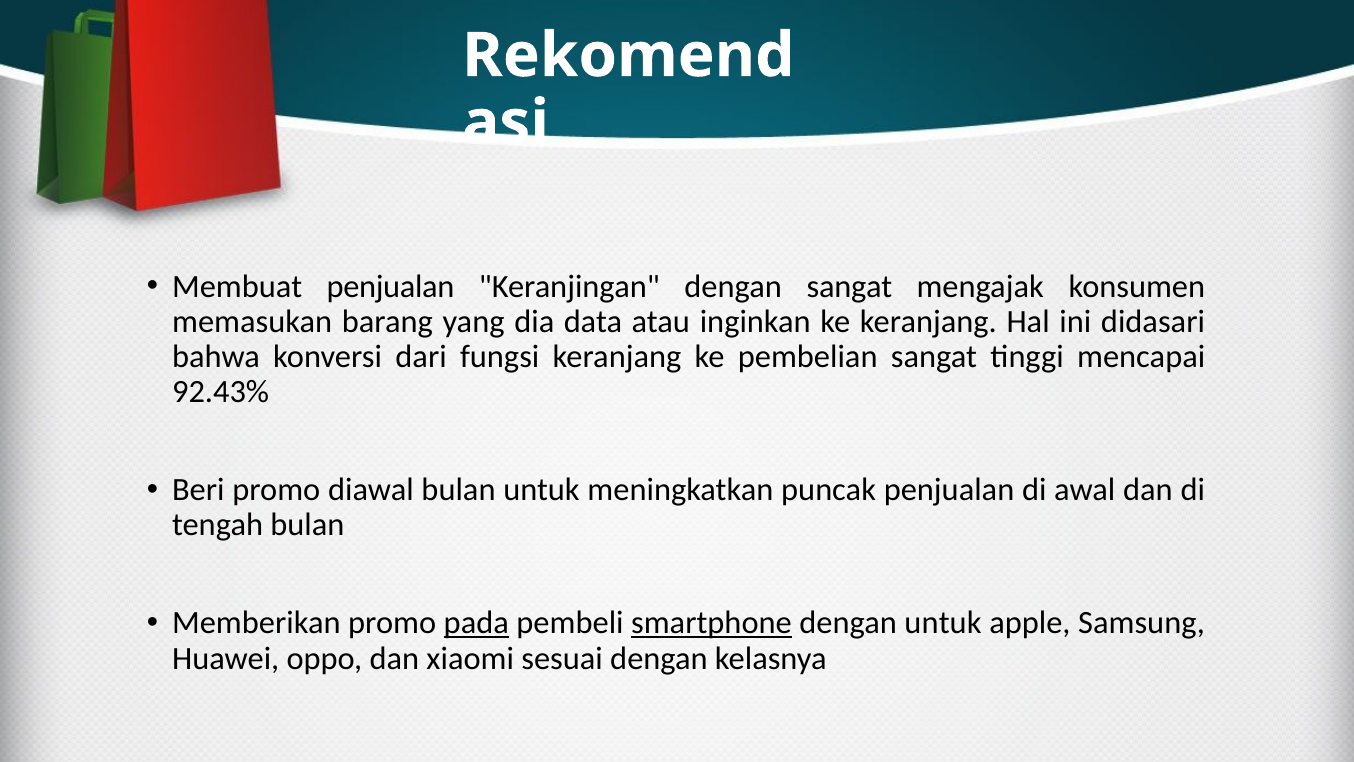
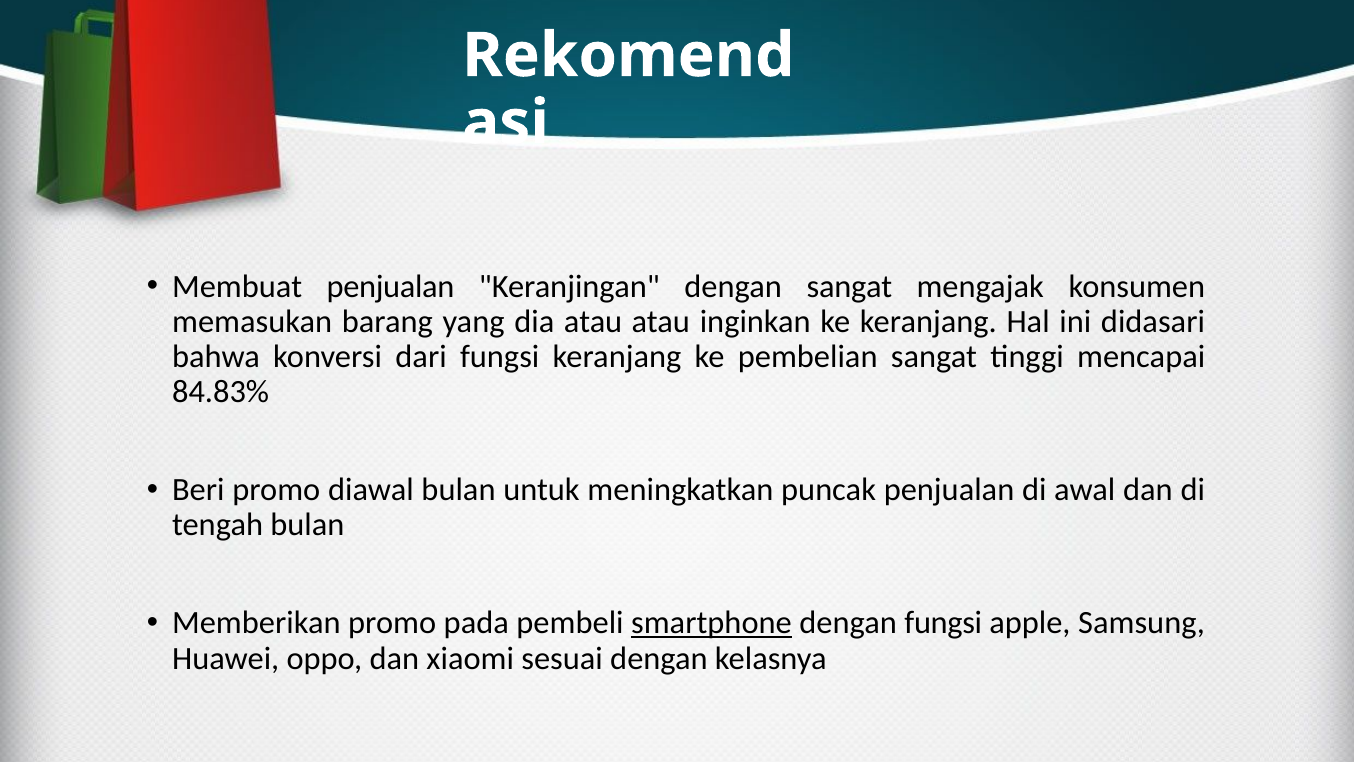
dia data: data -> atau (593, 321)
92.43%: 92.43% -> 84.83% (221, 391)
pada underline: present -> none (476, 623)
dengan untuk: untuk -> fungsi (943, 623)
